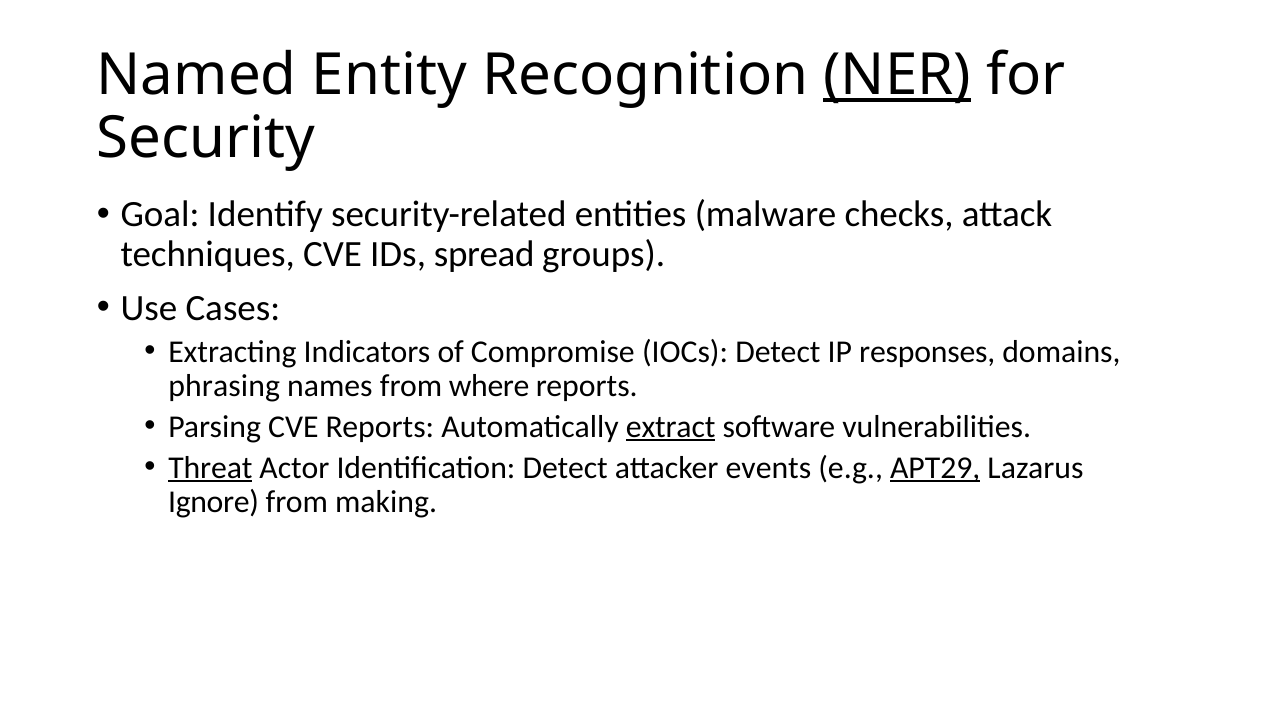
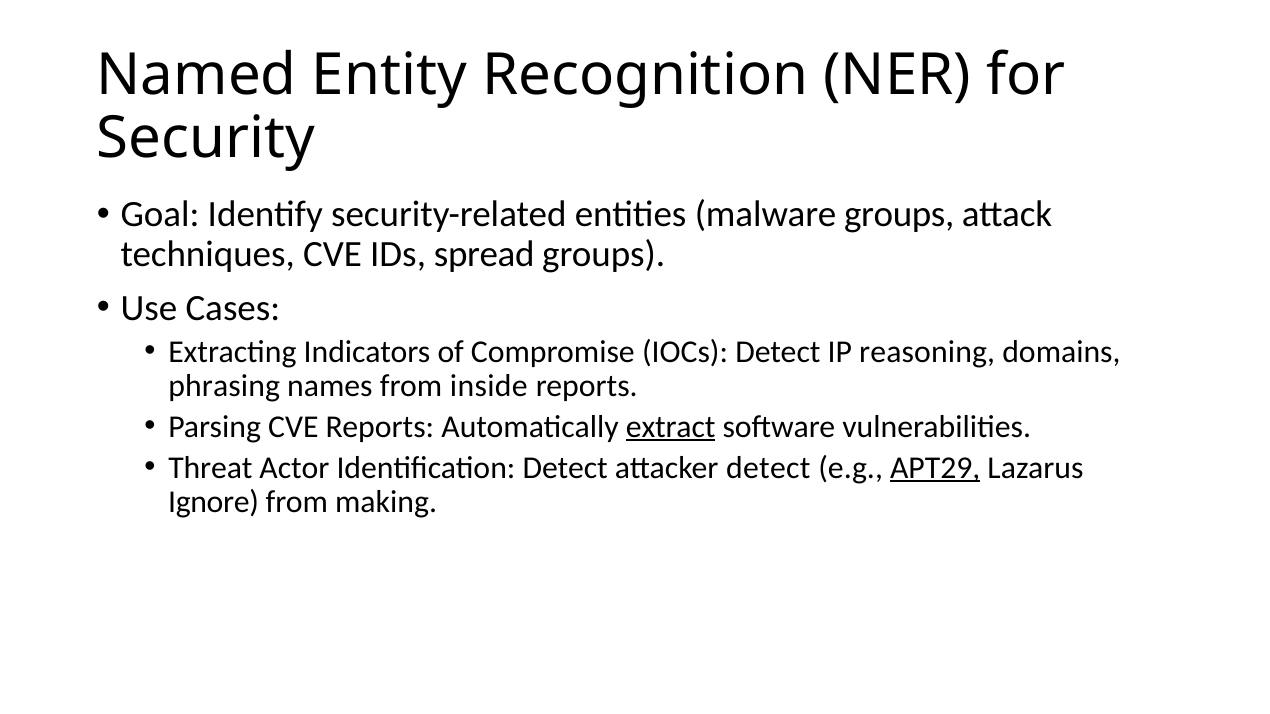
NER underline: present -> none (897, 75)
malware checks: checks -> groups (899, 215)
responses: responses -> reasoning (927, 352)
where: where -> inside (489, 386)
Threat underline: present -> none (210, 468)
attacker events: events -> detect (768, 468)
